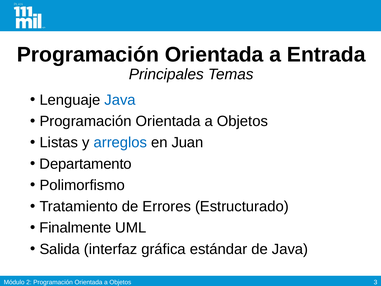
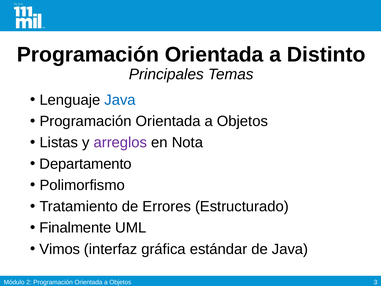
Entrada: Entrada -> Distinto (326, 55)
arreglos colour: blue -> purple (120, 142)
Juan: Juan -> Nota (187, 142)
Salida: Salida -> Vimos (60, 249)
